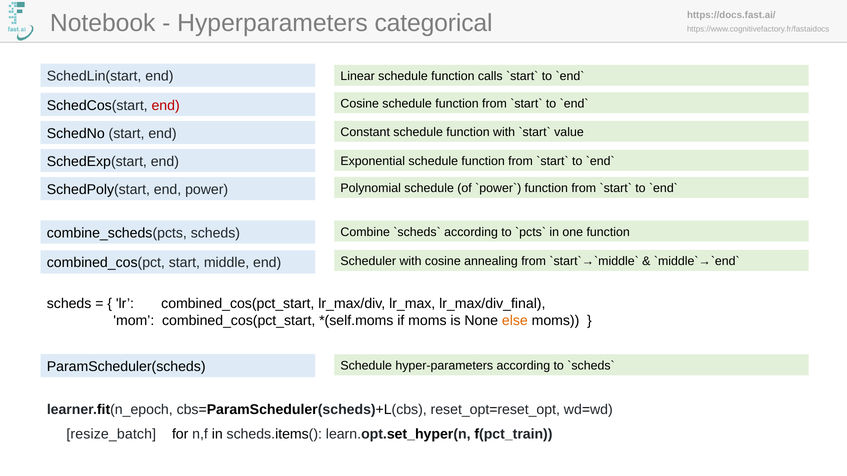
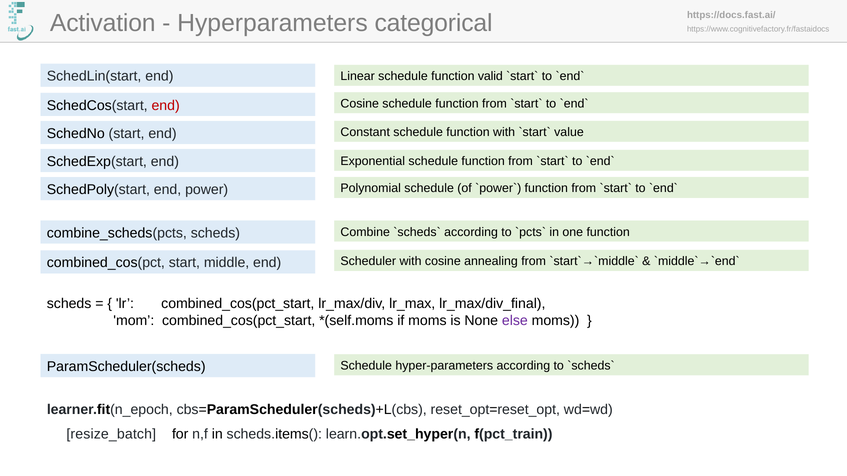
Notebook: Notebook -> Activation (103, 23)
calls: calls -> valid (490, 76)
else colour: orange -> purple (515, 321)
